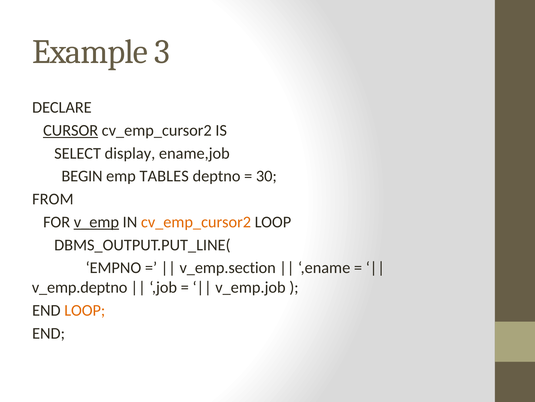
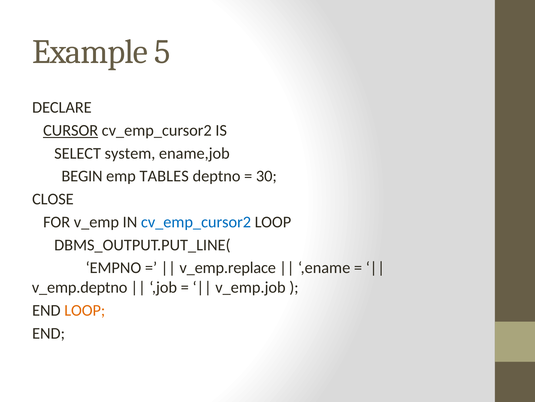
3: 3 -> 5 (162, 52)
display: display -> system (130, 153)
FROM: FROM -> CLOSE (53, 199)
v_emp underline: present -> none (96, 222)
cv_emp_cursor2 colour: orange -> blue (196, 222)
v_emp.section: v_emp.section -> v_emp.replace (228, 267)
